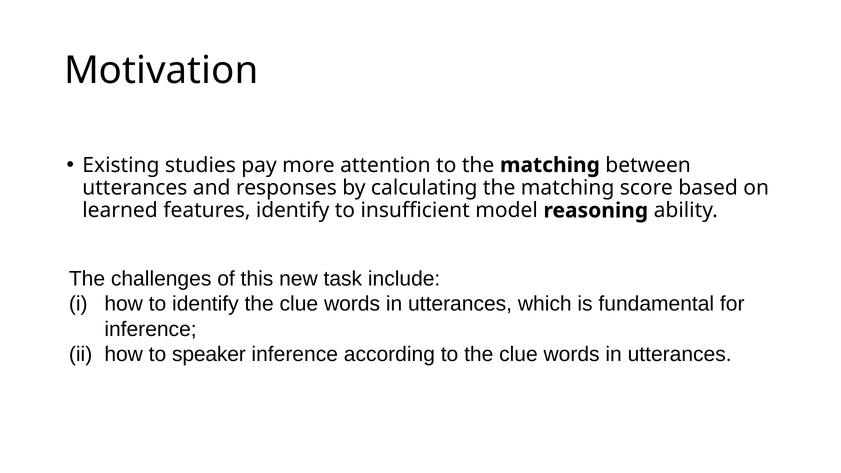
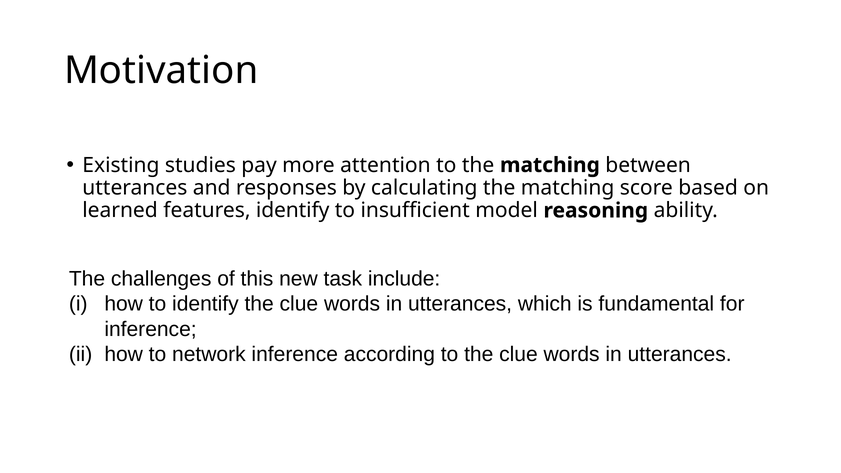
speaker: speaker -> network (209, 355)
